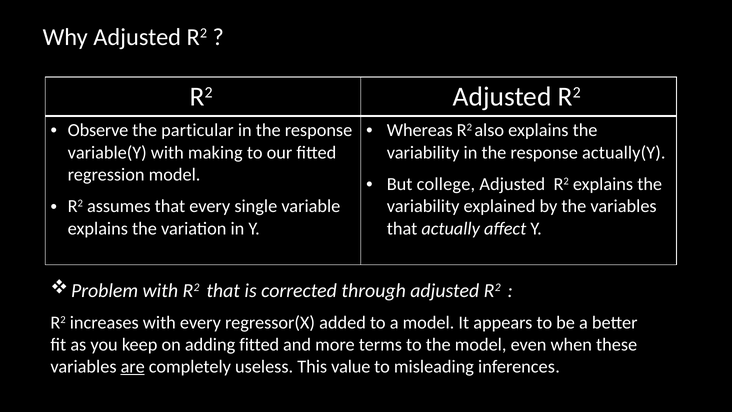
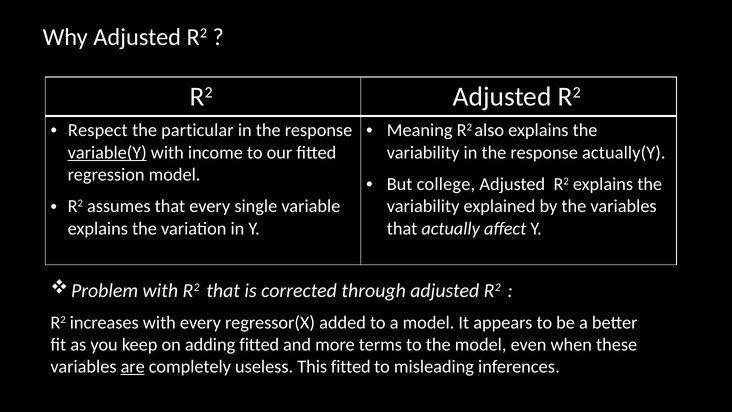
Observe: Observe -> Respect (98, 130)
Whereas: Whereas -> Meaning (420, 130)
variable(Y underline: none -> present (107, 153)
making: making -> income (215, 153)
This value: value -> fitted (351, 366)
